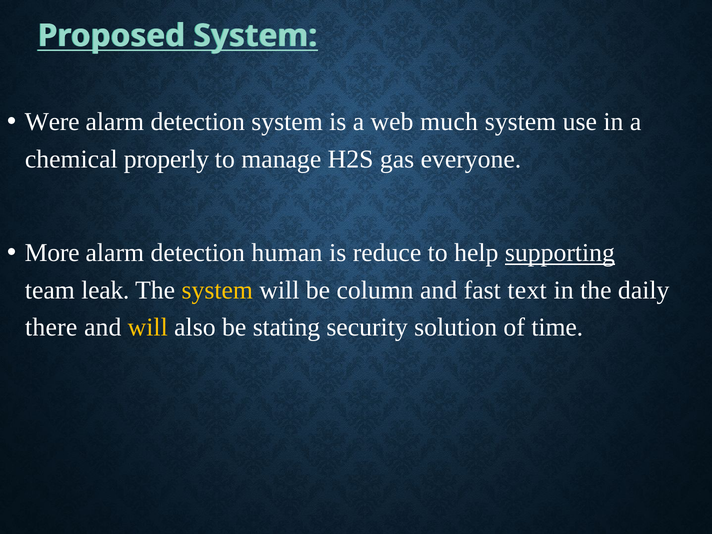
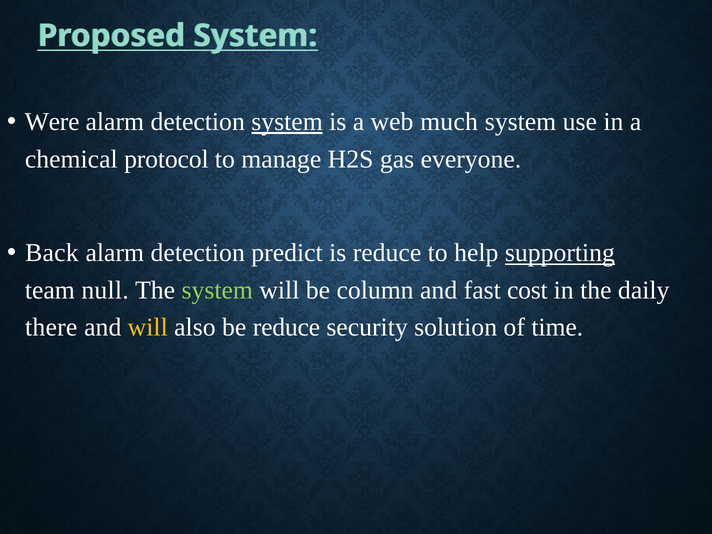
system underline: none -> present (287, 122)
properly: properly -> protocol (166, 159)
More: More -> Back (52, 253)
human: human -> predict (287, 253)
leak: leak -> null (105, 290)
system colour: yellow -> light green (217, 290)
text: text -> cost (527, 290)
be stating: stating -> reduce (286, 327)
